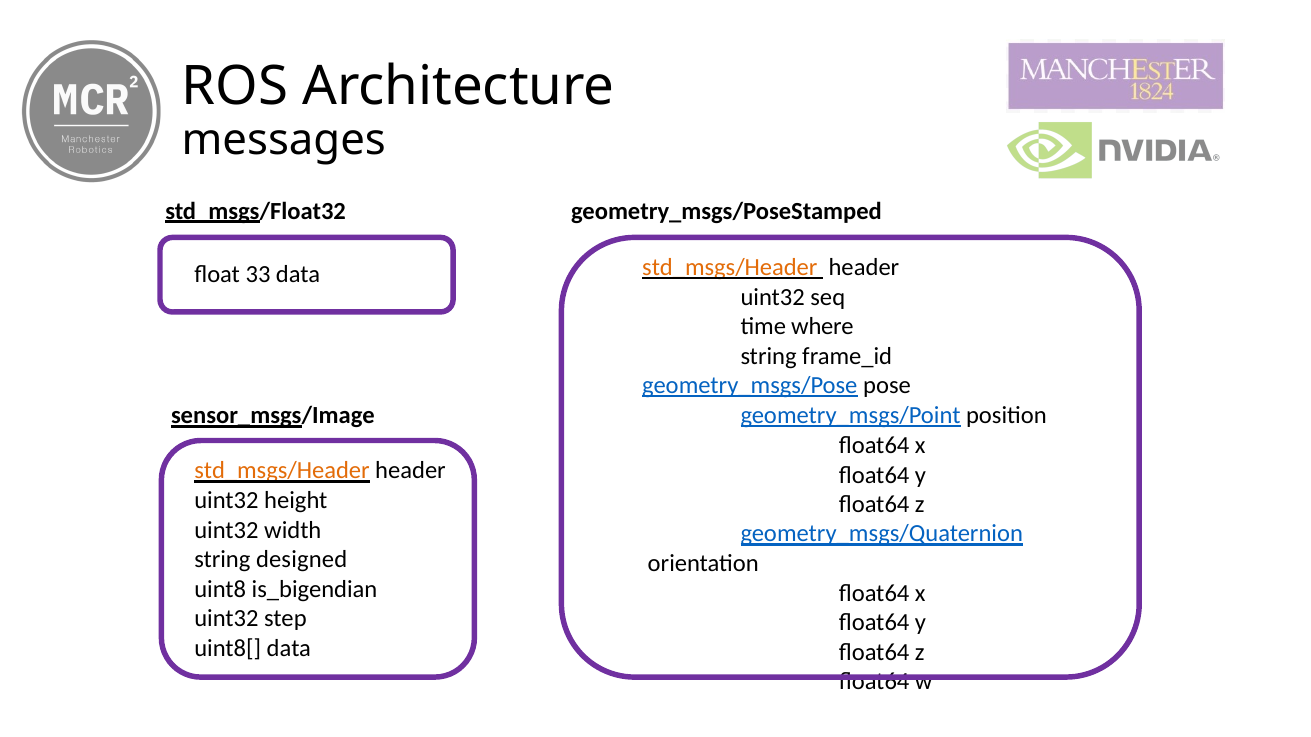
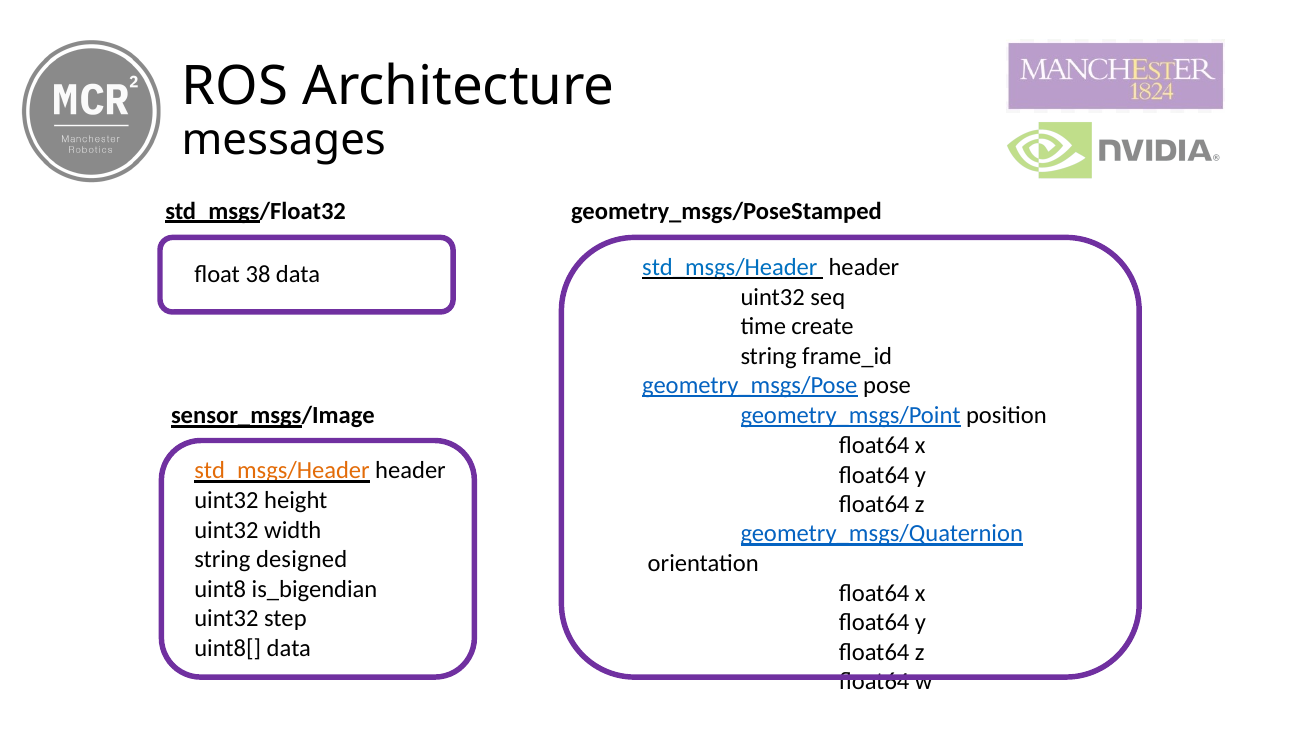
33: 33 -> 38 (258, 275)
std_msgs/Header colour: orange -> blue (730, 267)
where: where -> create (822, 327)
